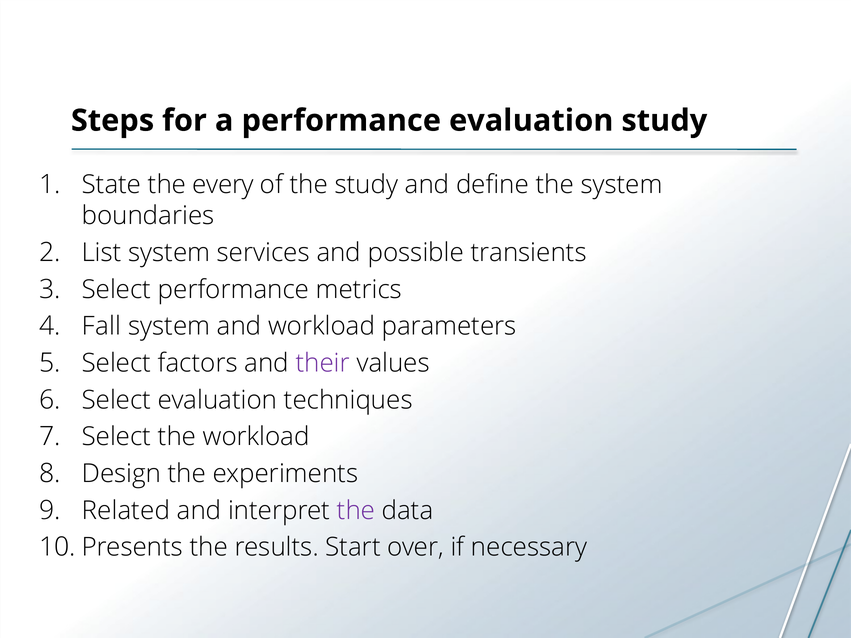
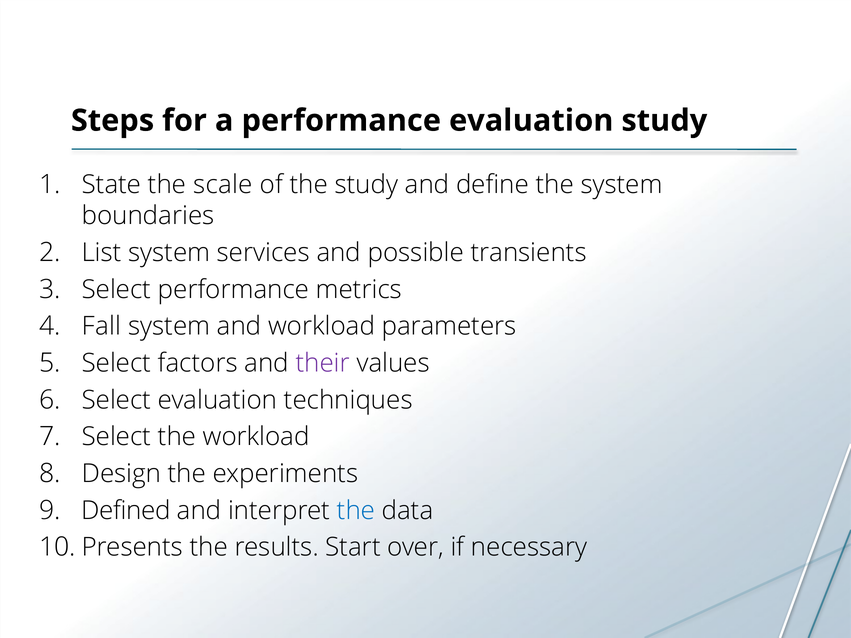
every: every -> scale (223, 185)
Related: Related -> Defined (126, 511)
the colour: purple -> blue (356, 511)
